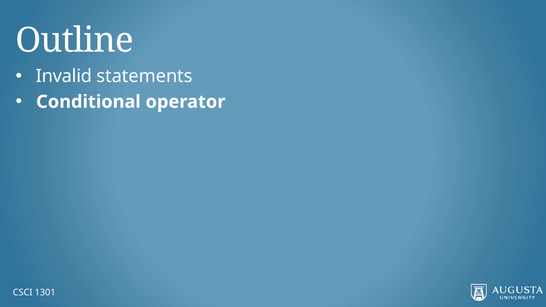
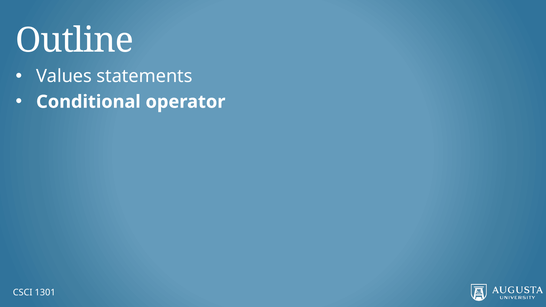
Invalid: Invalid -> Values (64, 76)
